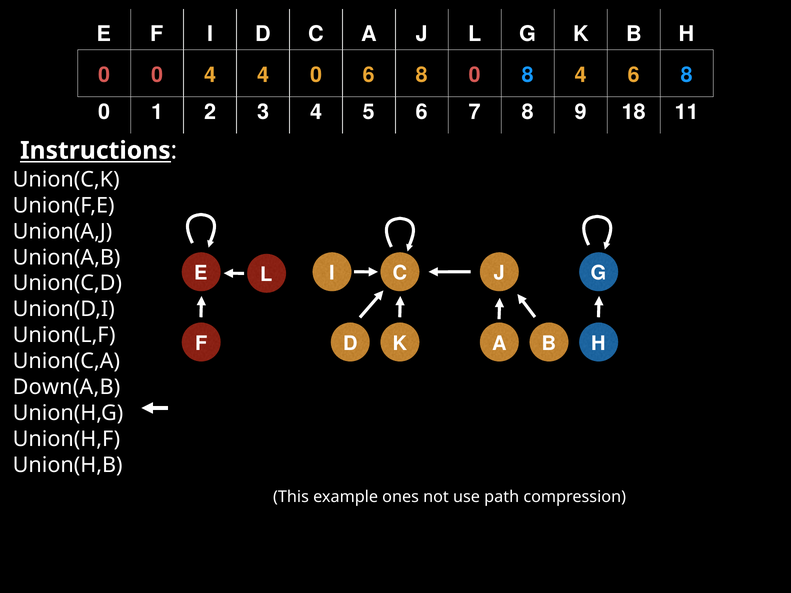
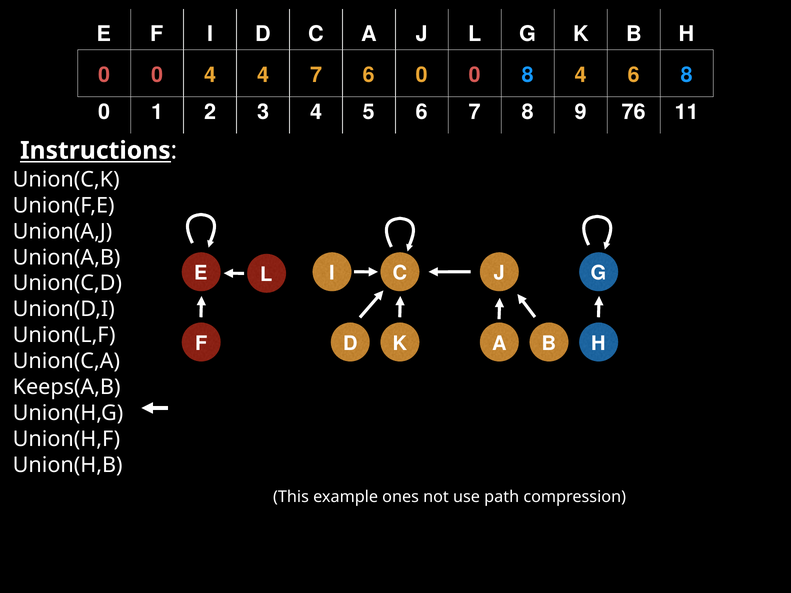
4 0: 0 -> 7 (316, 75)
8: 8 -> 0 (422, 75)
18: 18 -> 76 (634, 112)
Down(A,B: Down(A,B -> Keeps(A,B (67, 387)
